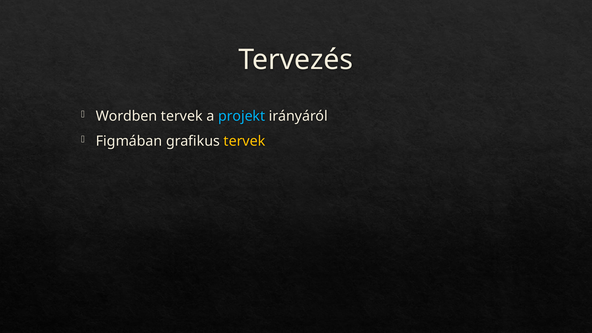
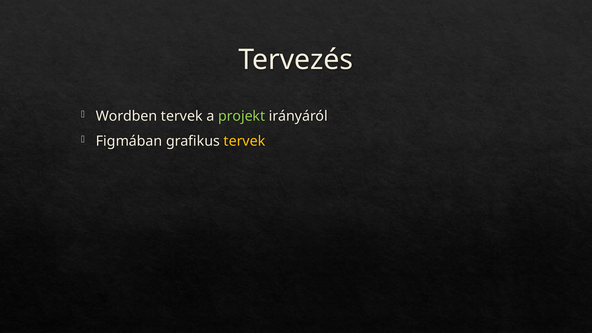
projekt colour: light blue -> light green (242, 116)
